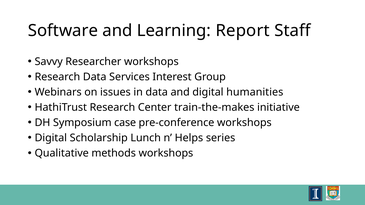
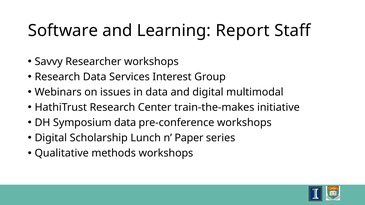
humanities: humanities -> multimodal (255, 92)
Symposium case: case -> data (125, 123)
Helps: Helps -> Paper (189, 138)
